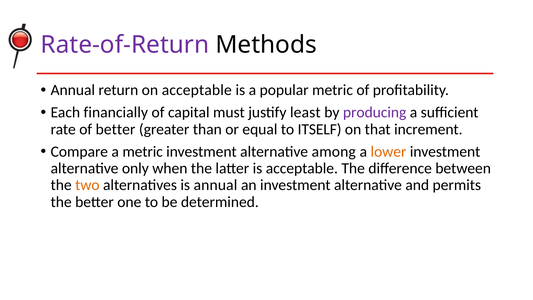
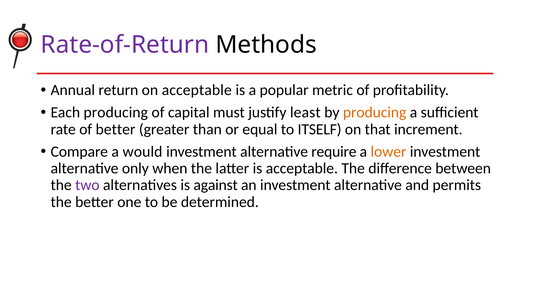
Each financially: financially -> producing (116, 112)
producing colour: purple -> orange (375, 112)
a metric: metric -> would (142, 151)
among: among -> require (334, 151)
two colour: orange -> purple (87, 185)
is annual: annual -> against (216, 185)
